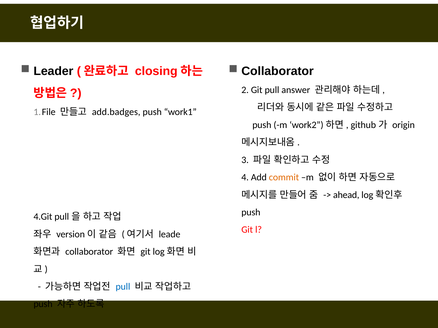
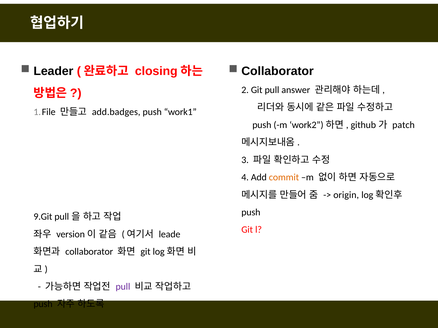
origin: origin -> patch (404, 125)
ahead: ahead -> origin (346, 195)
4.Git: 4.Git -> 9.Git (43, 217)
pull colour: blue -> purple (123, 287)
